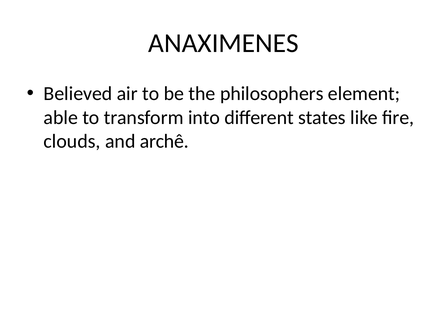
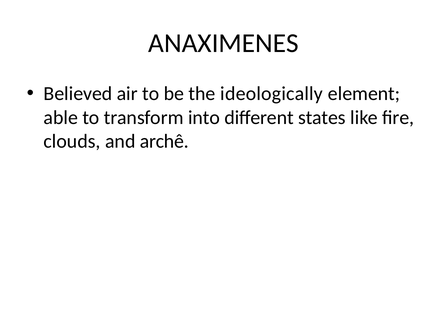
philosophers: philosophers -> ideologically (272, 94)
